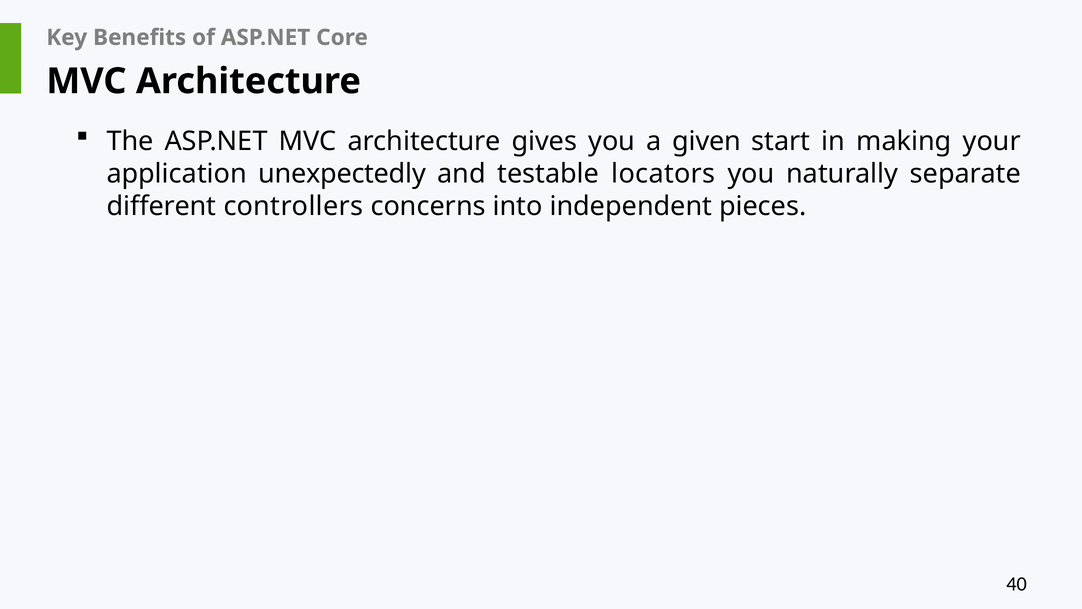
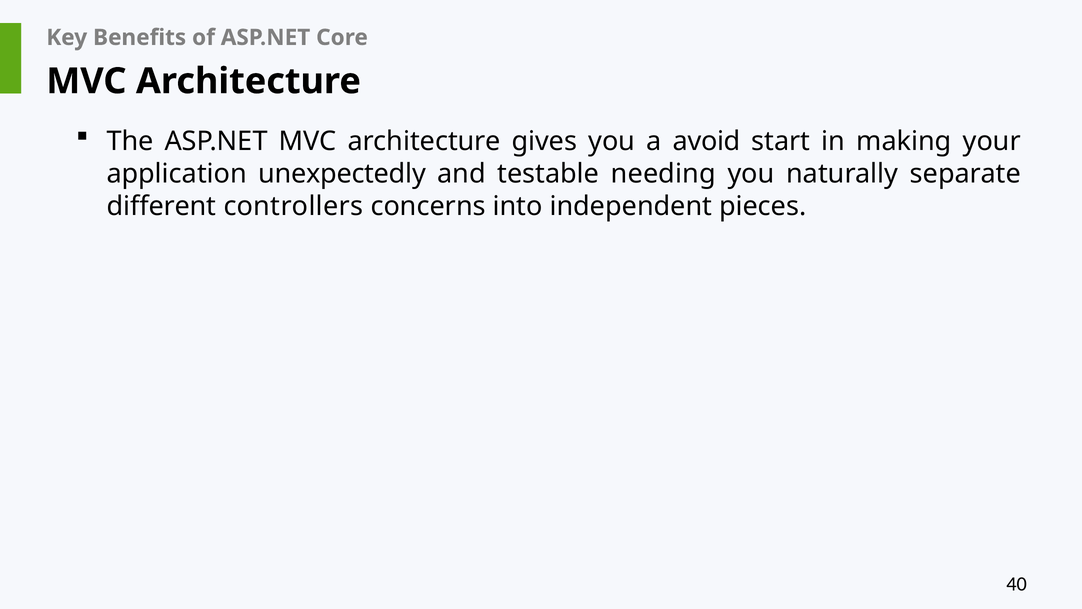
given: given -> avoid (707, 141)
locators: locators -> needing (663, 174)
